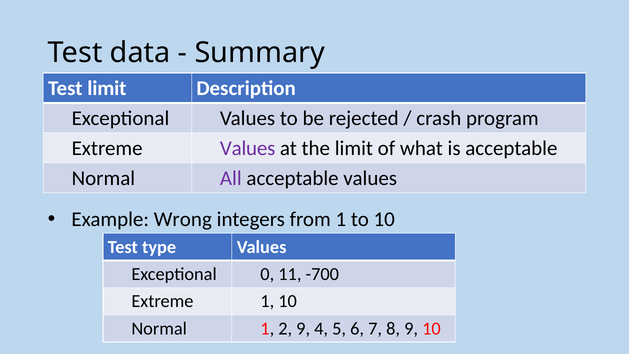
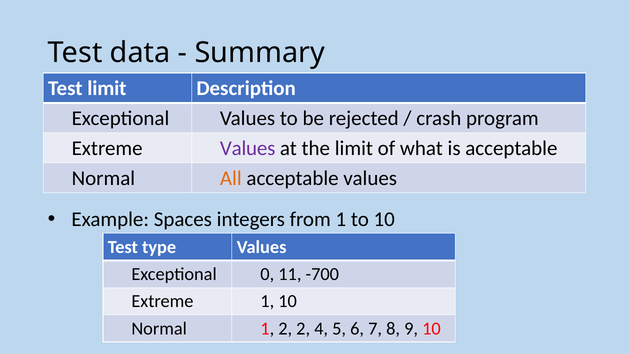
All colour: purple -> orange (231, 178)
Wrong: Wrong -> Spaces (183, 219)
2 9: 9 -> 2 (303, 328)
